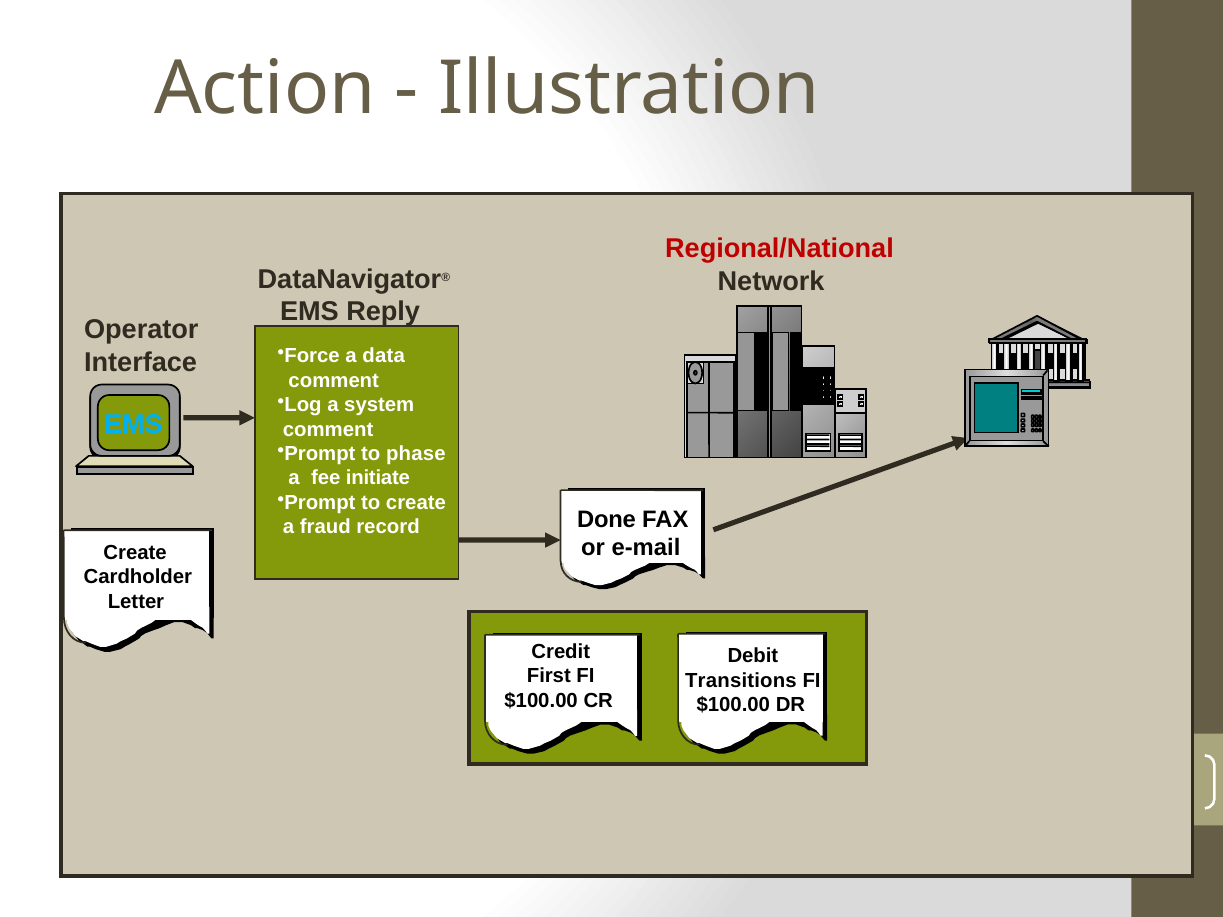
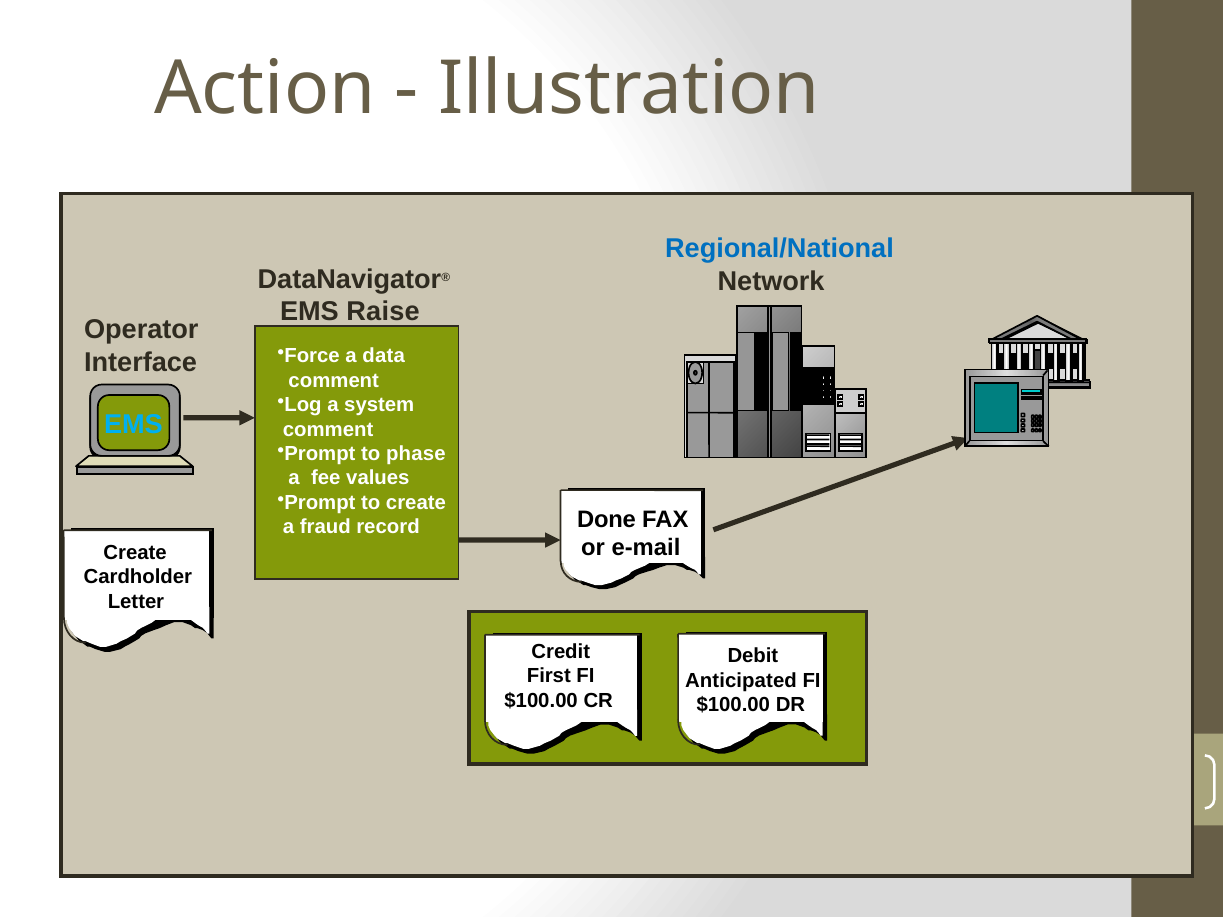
Regional/National colour: red -> blue (779, 249)
Reply: Reply -> Raise (383, 312)
initiate: initiate -> values (378, 478)
Transitions: Transitions -> Anticipated (741, 681)
